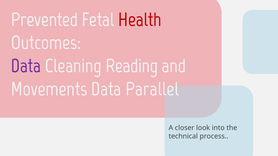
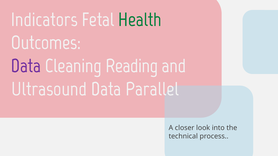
Prevented: Prevented -> Indicators (44, 20)
Health colour: red -> green (140, 20)
Movements: Movements -> Ultrasound (49, 89)
